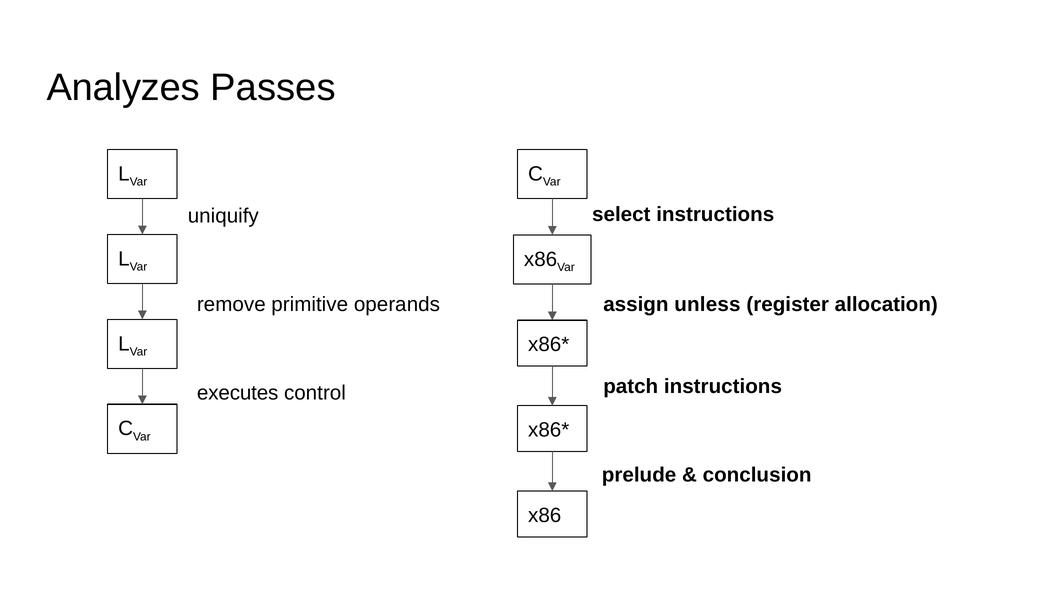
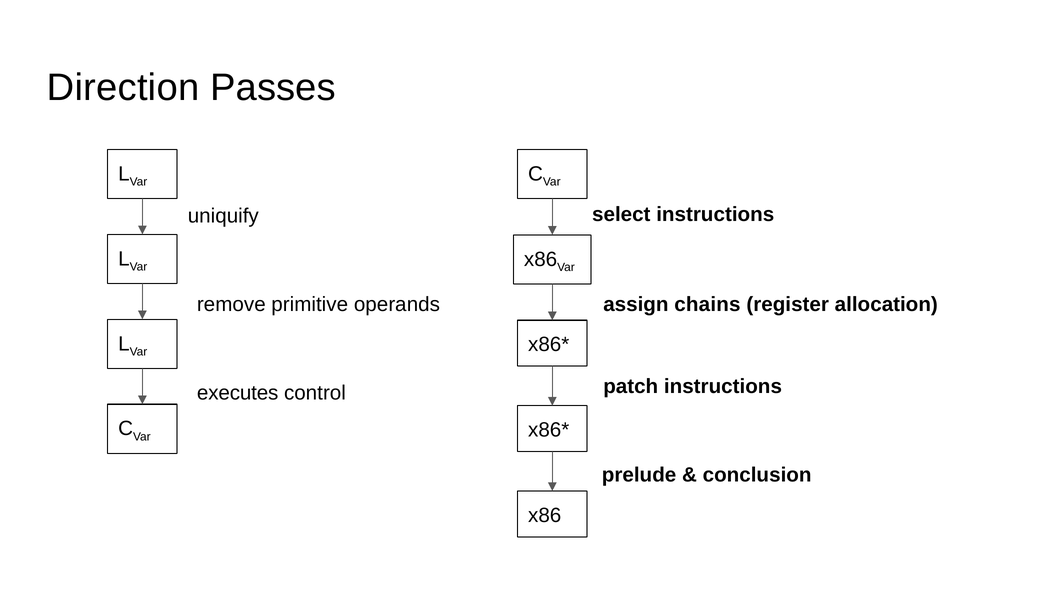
Analyzes: Analyzes -> Direction (123, 88)
unless: unless -> chains (707, 304)
